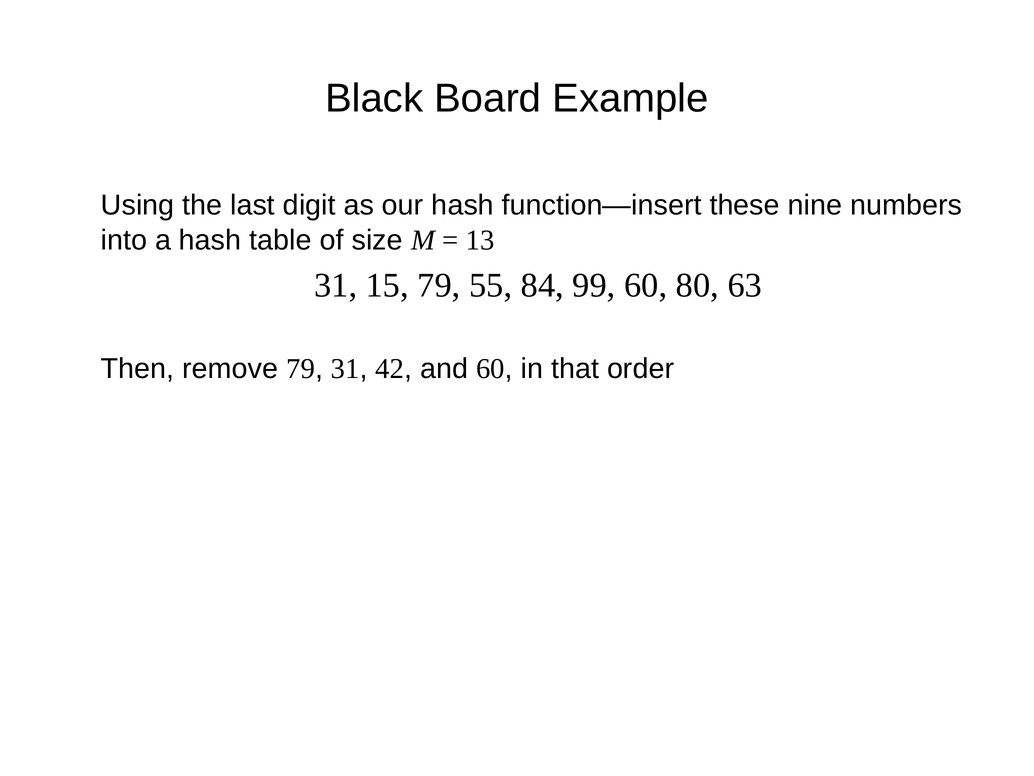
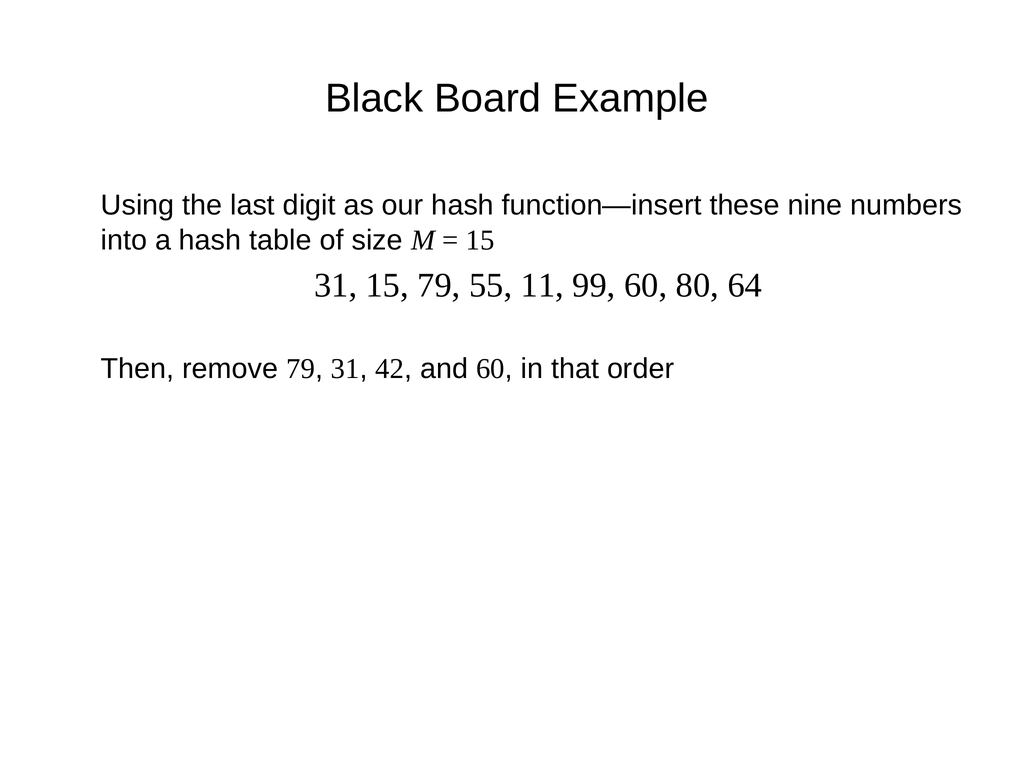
13: 13 -> 15 (480, 240)
84: 84 -> 11 (542, 285)
63: 63 -> 64 (745, 285)
